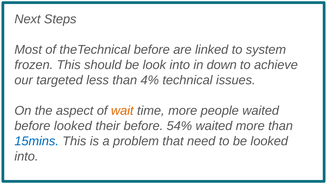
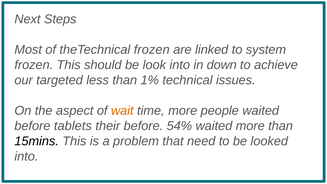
theTechnical before: before -> frozen (152, 50)
4%: 4% -> 1% (150, 80)
before looked: looked -> tablets (73, 126)
15mins colour: blue -> black (37, 141)
